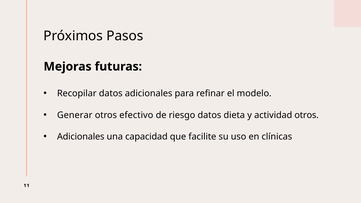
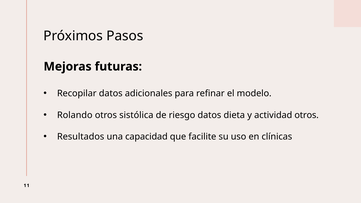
Generar: Generar -> Rolando (75, 115)
efectivo: efectivo -> sistólica (136, 115)
Adicionales: Adicionales -> Resultados (81, 137)
